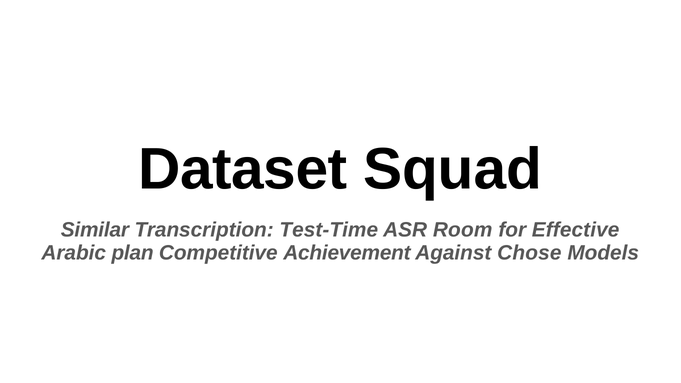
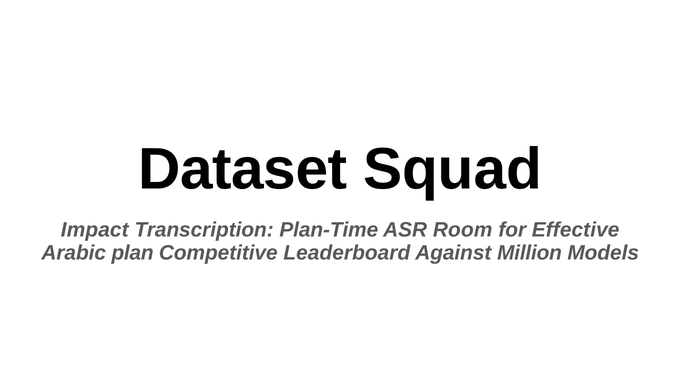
Similar: Similar -> Impact (95, 230)
Test-Time: Test-Time -> Plan-Time (329, 230)
Achievement: Achievement -> Leaderboard (347, 253)
Chose: Chose -> Million (530, 253)
